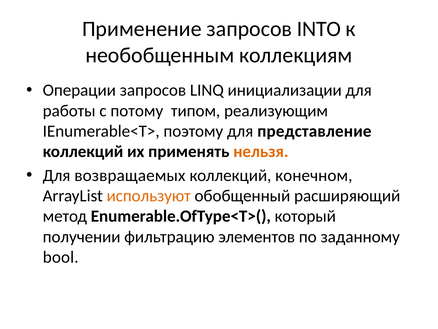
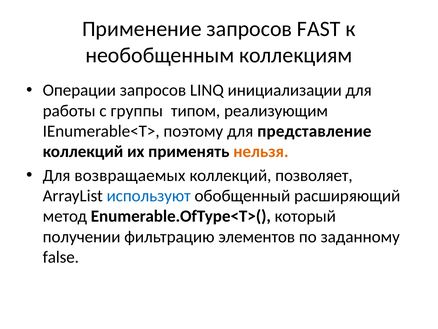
INTO: INTO -> FAST (319, 29)
потому: потому -> группы (137, 111)
конечном: конечном -> позволяет (314, 175)
используют colour: orange -> blue (149, 196)
bool: bool -> false (61, 257)
